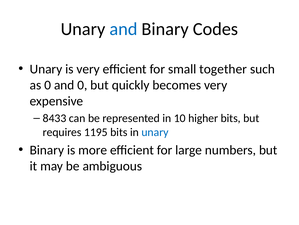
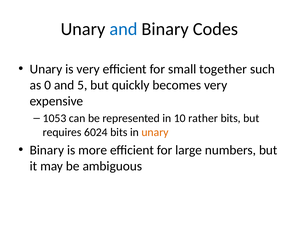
and 0: 0 -> 5 (82, 85)
8433: 8433 -> 1053 (55, 118)
higher: higher -> rather (203, 118)
1195: 1195 -> 6024 (96, 132)
unary colour: blue -> orange (155, 132)
